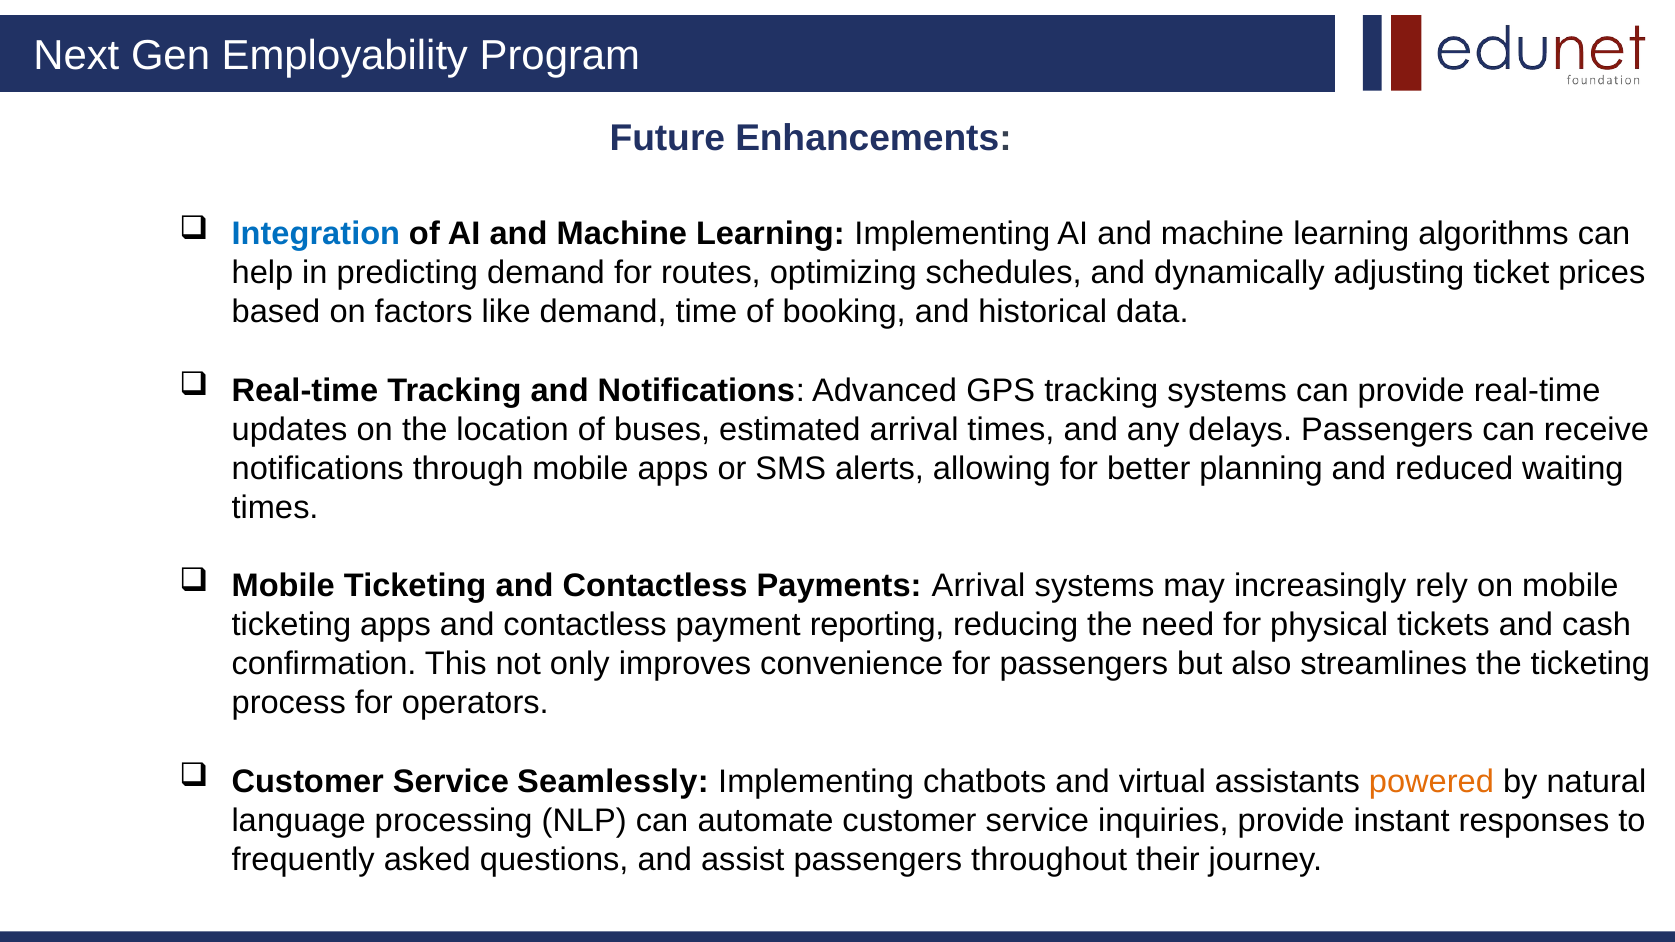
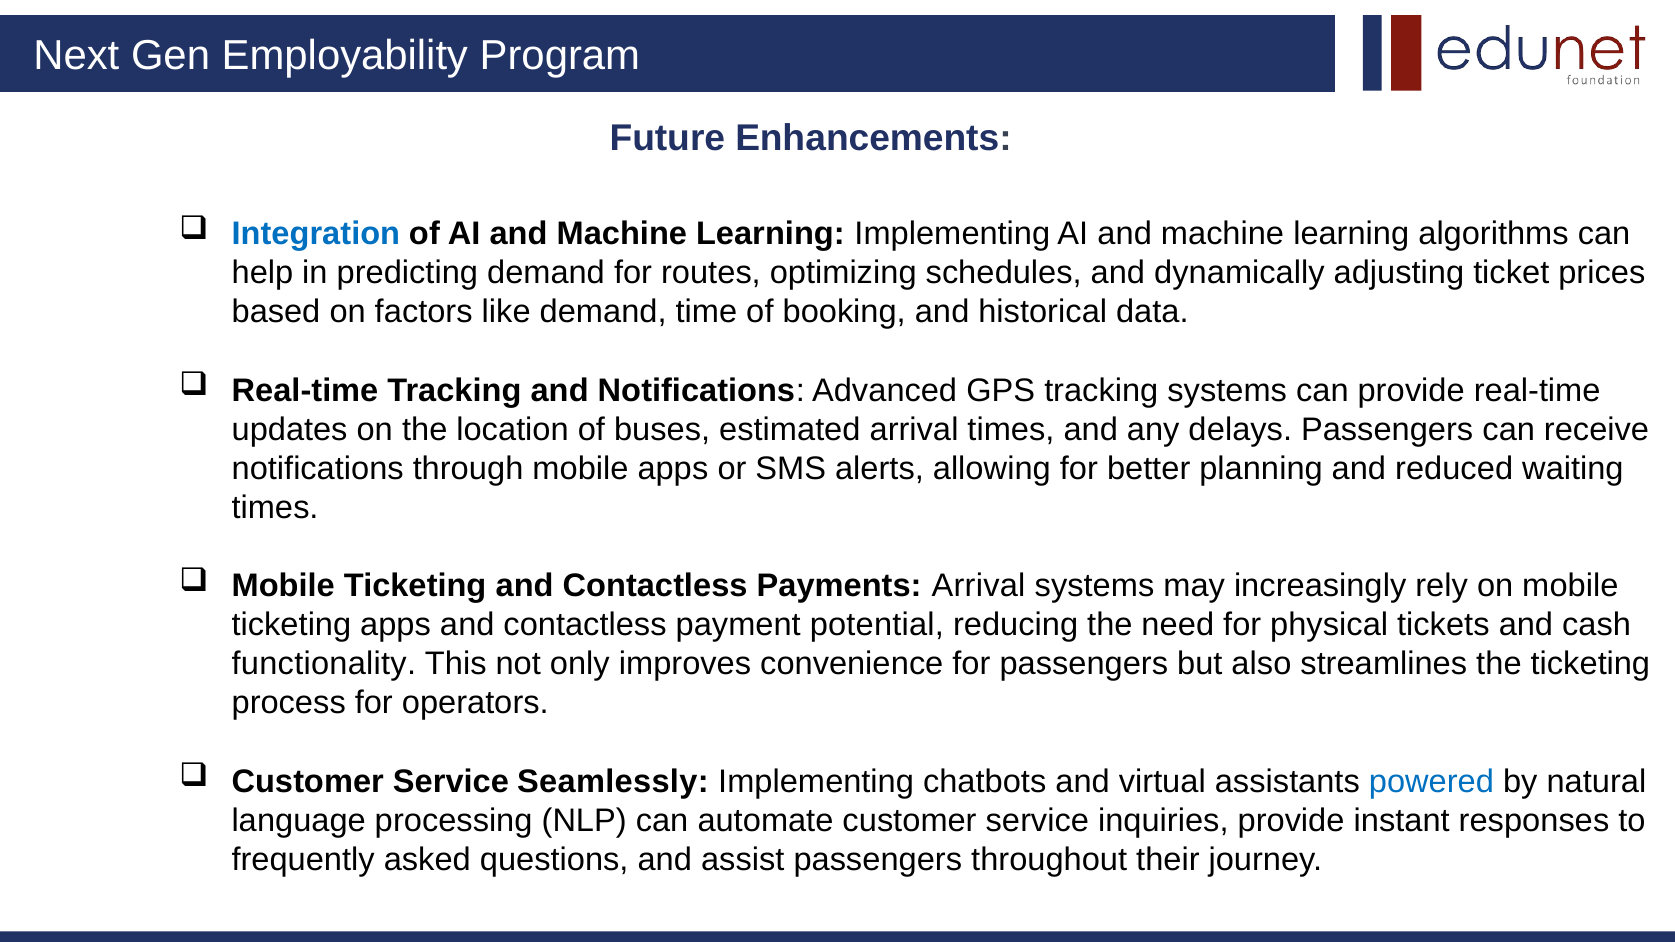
reporting: reporting -> potential (877, 625)
confirmation: confirmation -> functionality (324, 664)
powered colour: orange -> blue (1431, 782)
